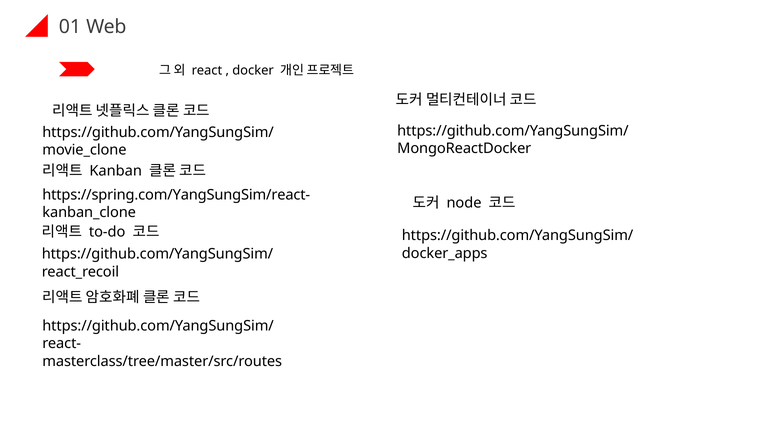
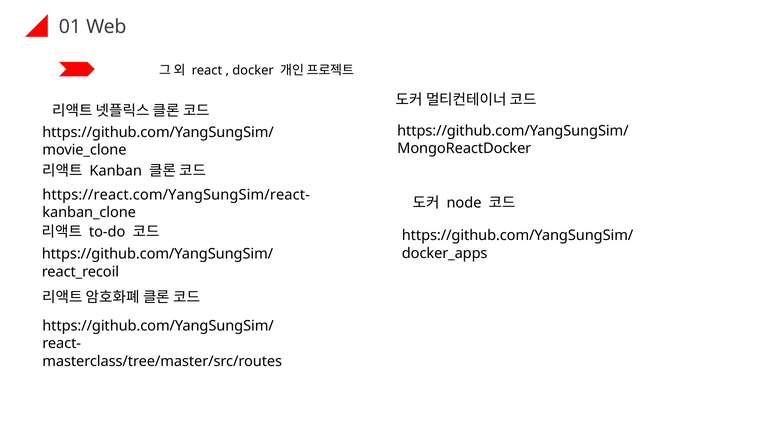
https://spring.com/YangSungSim/react-: https://spring.com/YangSungSim/react- -> https://react.com/YangSungSim/react- (176, 195)
